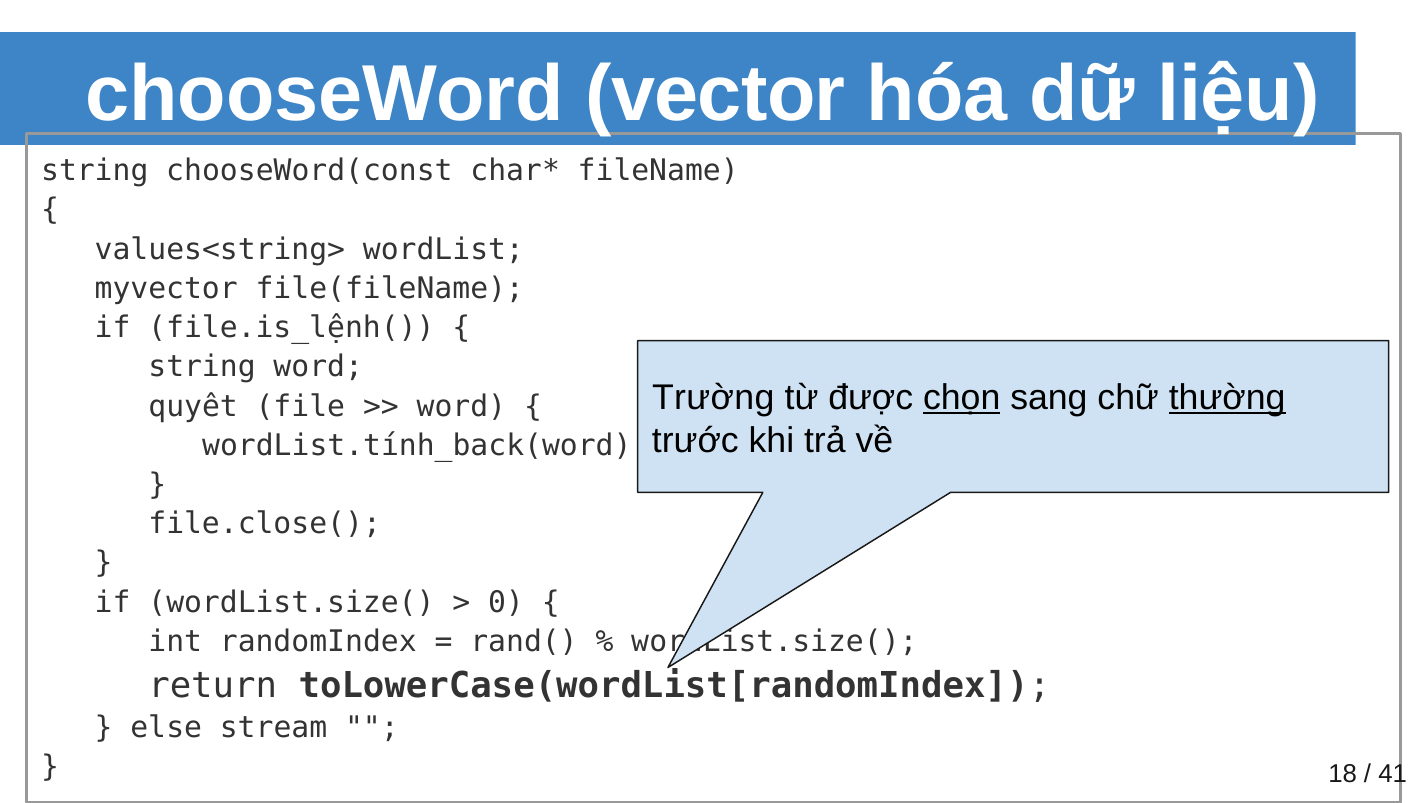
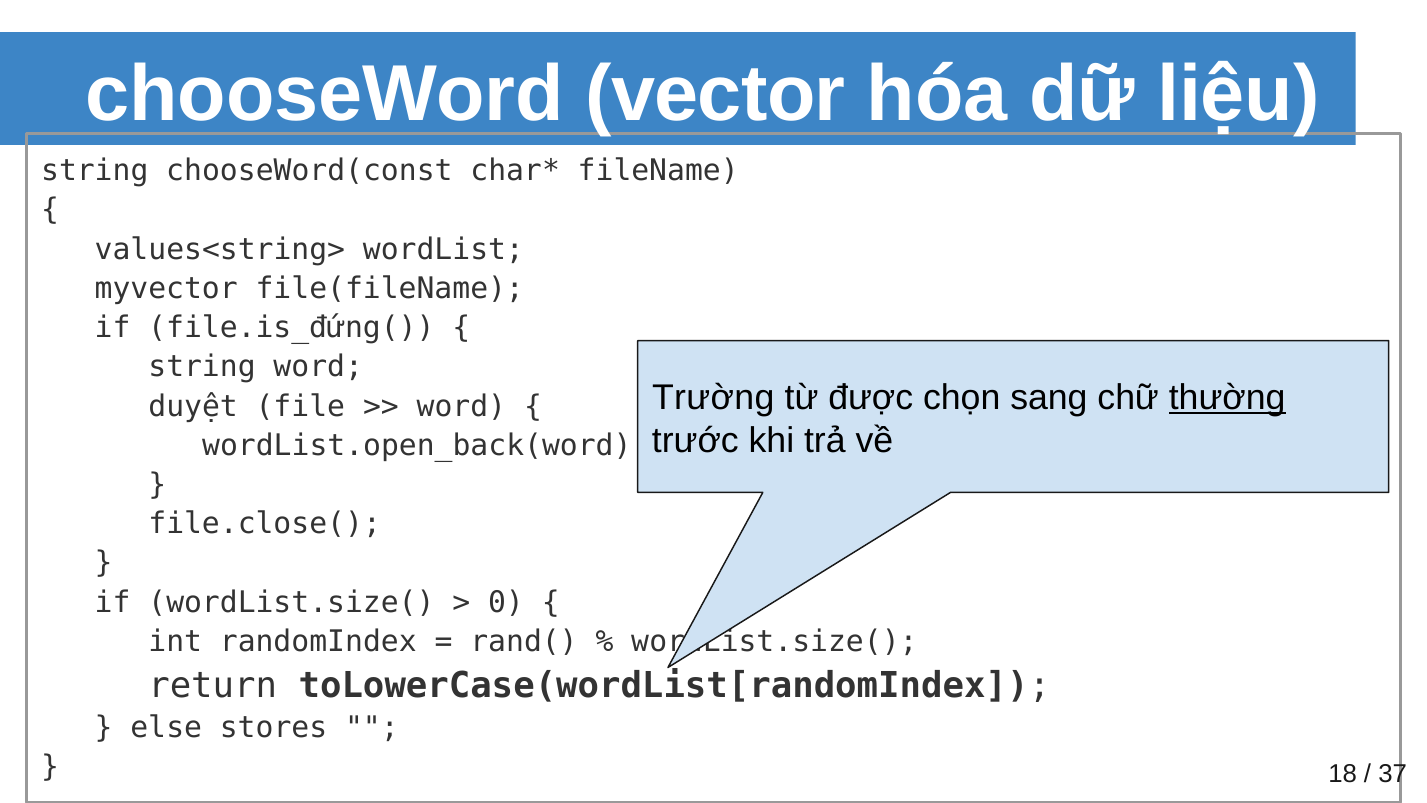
file.is_lệnh(: file.is_lệnh( -> file.is_đứng( (291, 328)
chọn underline: present -> none (962, 397)
quyết: quyết -> duyệt (193, 406)
wordList.tính_back(word: wordList.tính_back(word -> wordList.open_back(word (426, 445)
stream: stream -> stores (274, 728)
41: 41 -> 37 (1393, 774)
